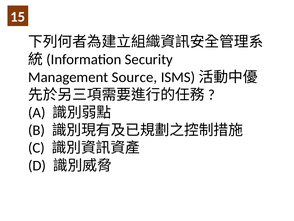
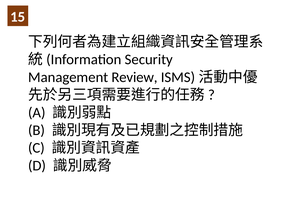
Source: Source -> Review (135, 77)
